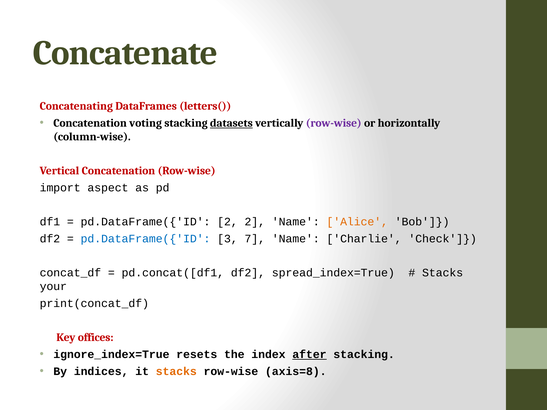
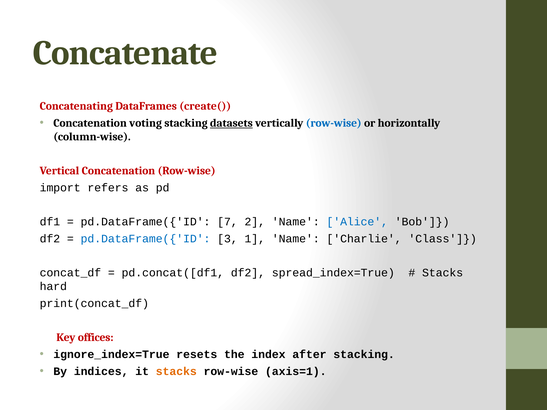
letters(: letters( -> create( (205, 106)
row-wise colour: purple -> blue (334, 123)
aspect: aspect -> refers (108, 188)
pd.DataFrame({'ID 2: 2 -> 7 (227, 222)
Alice colour: orange -> blue (357, 222)
7: 7 -> 1 (255, 239)
Check: Check -> Class (443, 239)
your: your -> hard (53, 287)
after underline: present -> none (309, 355)
axis=8: axis=8 -> axis=1 (296, 372)
